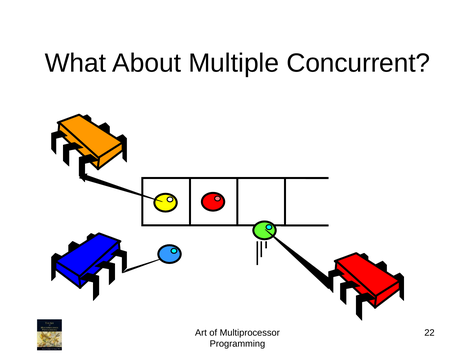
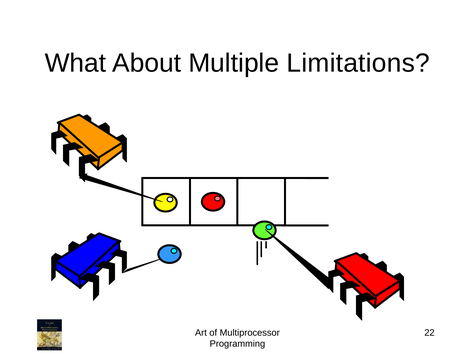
Concurrent: Concurrent -> Limitations (358, 63)
